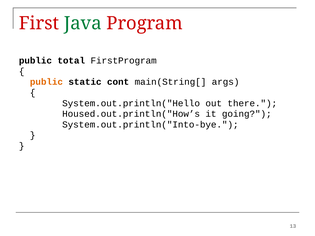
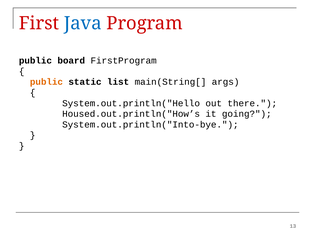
Java colour: green -> blue (83, 23)
total: total -> board (71, 61)
cont: cont -> list (118, 82)
